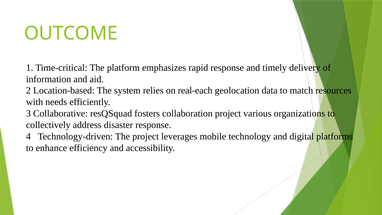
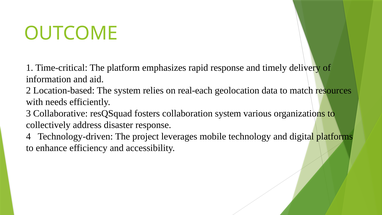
collaboration project: project -> system (228, 113)
